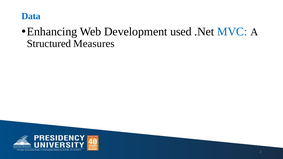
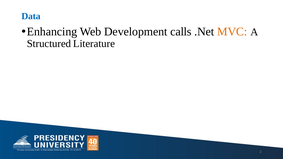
used: used -> calls (181, 32)
MVC colour: blue -> orange (232, 32)
Measures: Measures -> Literature (94, 44)
